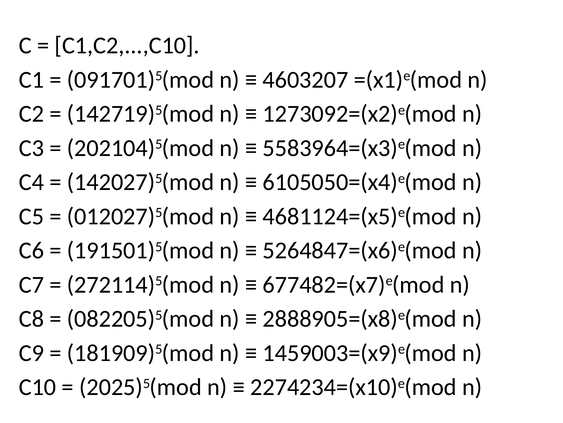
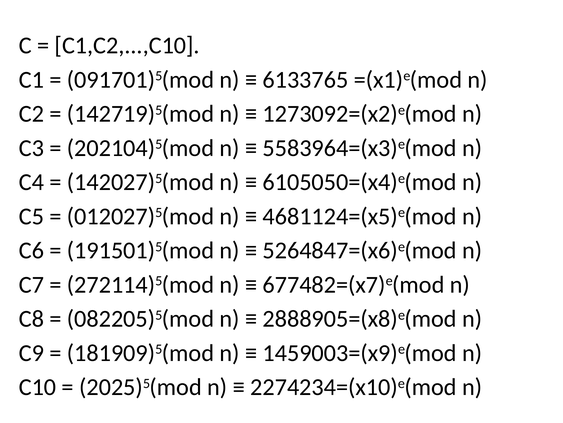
4603207: 4603207 -> 6133765 (305, 80)
